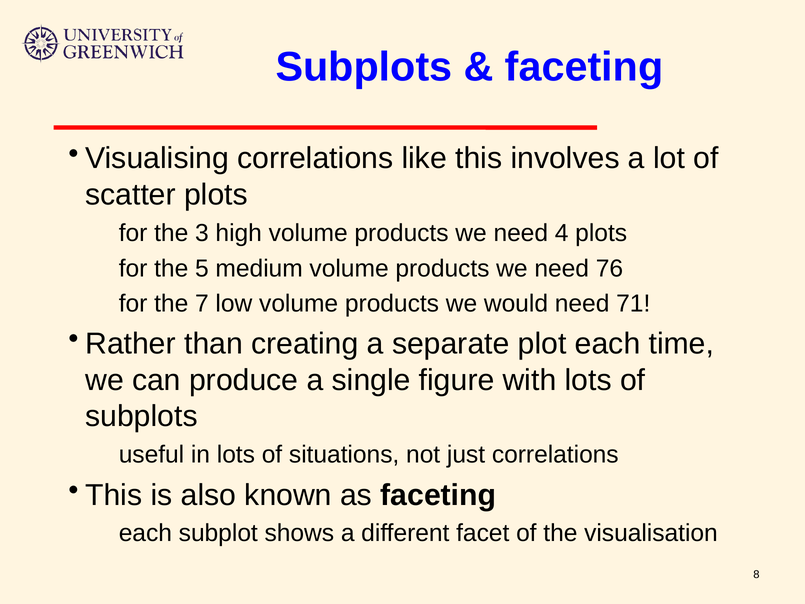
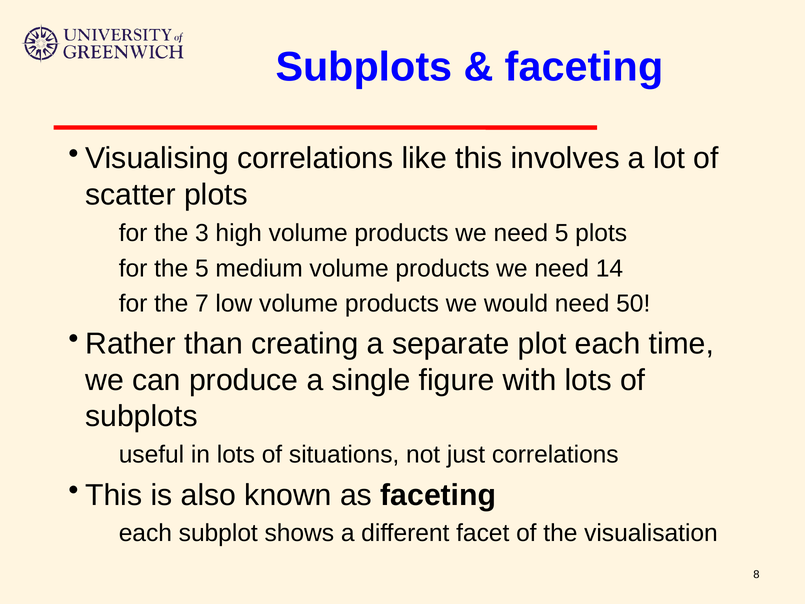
need 4: 4 -> 5 (562, 233)
76: 76 -> 14 (609, 268)
71: 71 -> 50 (633, 304)
